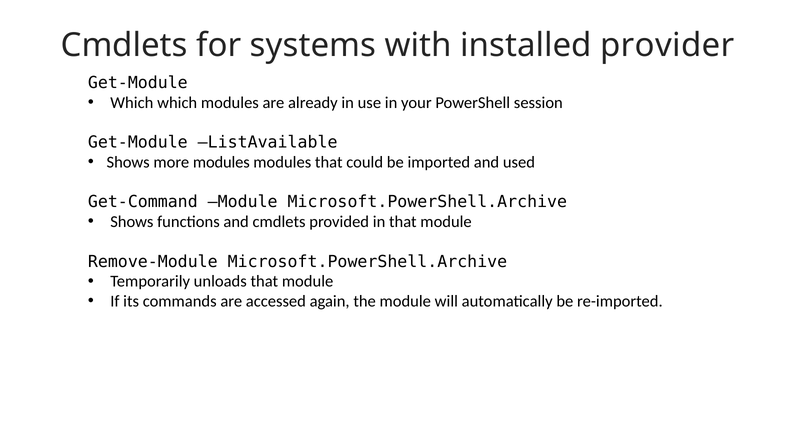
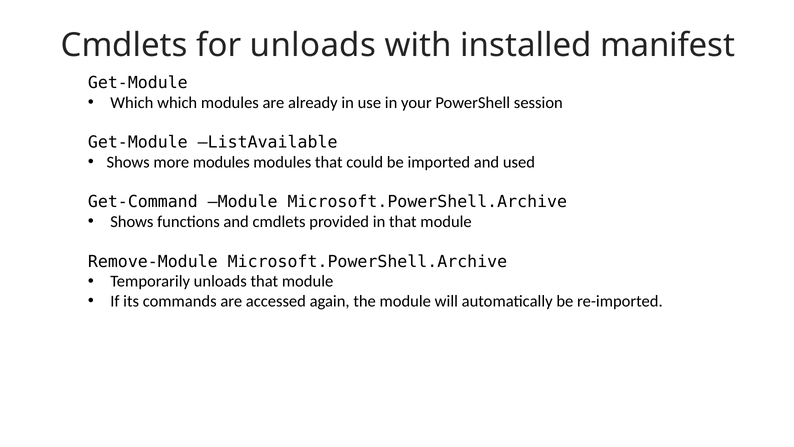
for systems: systems -> unloads (313, 45)
provider: provider -> manifest (668, 45)
